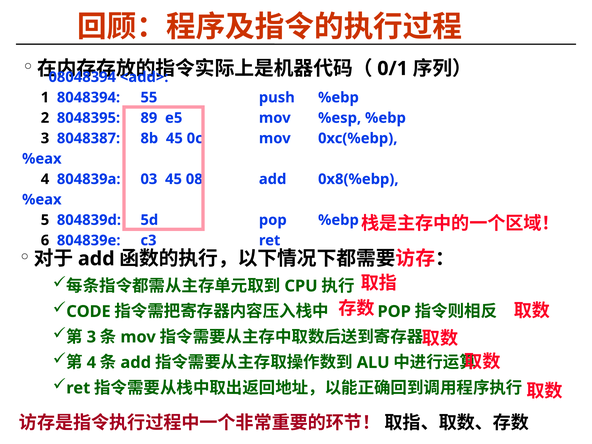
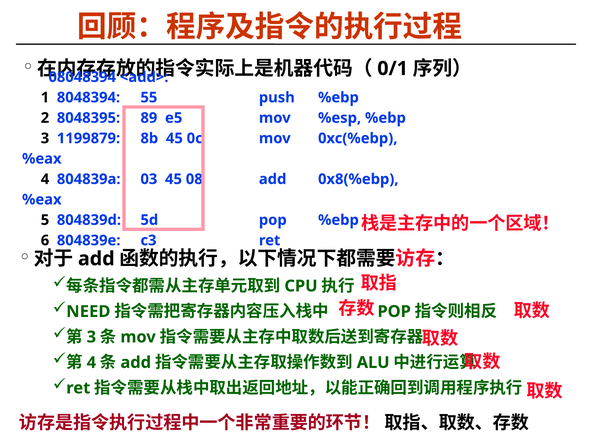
8048387: 8048387 -> 1199879 (88, 138)
CODE: CODE -> NEED (88, 311)
